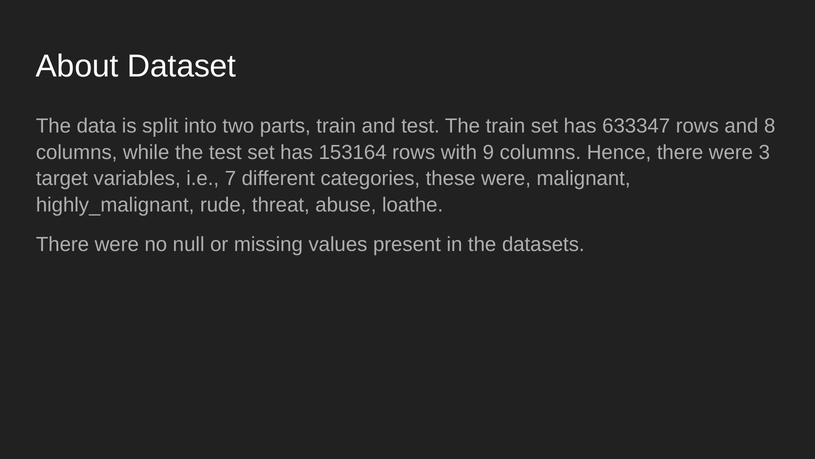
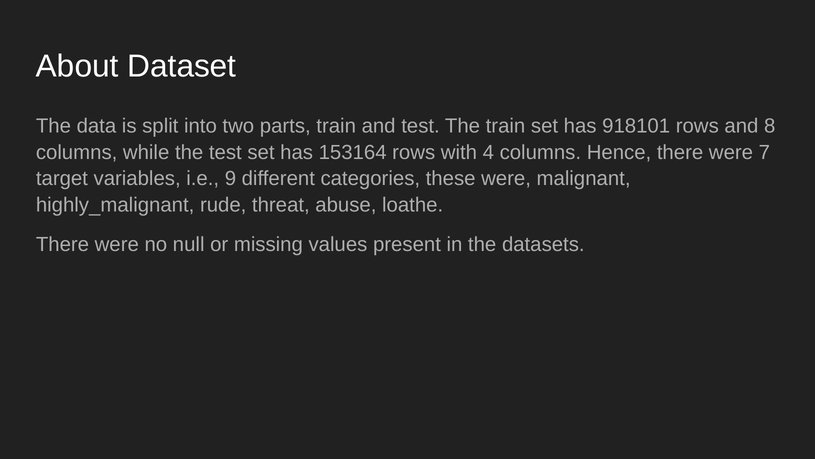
633347: 633347 -> 918101 (636, 126)
9: 9 -> 4 (488, 152)
3: 3 -> 7 (764, 152)
7: 7 -> 9 (230, 178)
